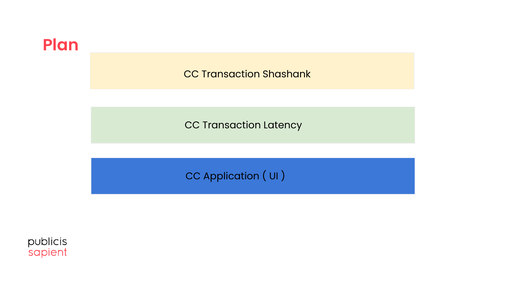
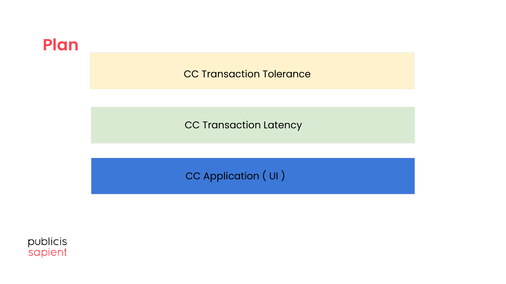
Shashank: Shashank -> Tolerance (287, 74)
